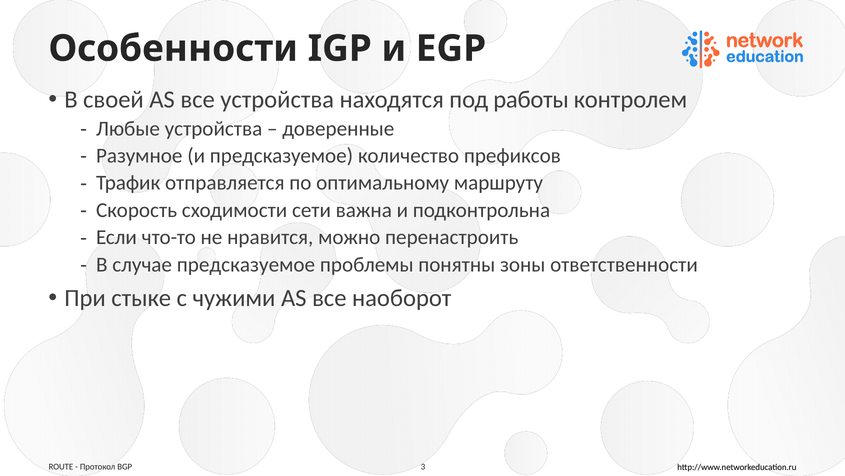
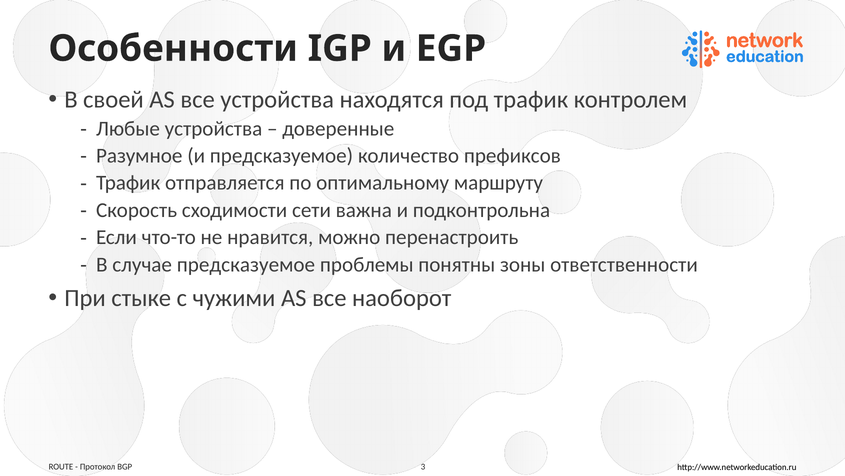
под работы: работы -> трафик (531, 99)
